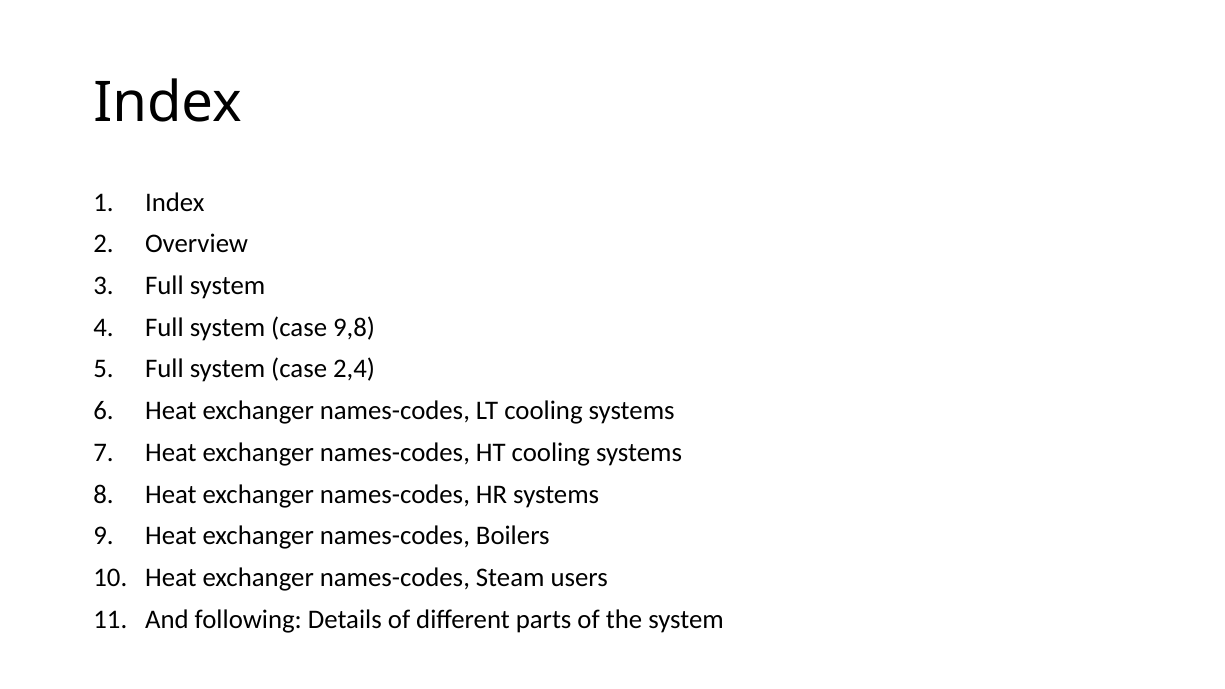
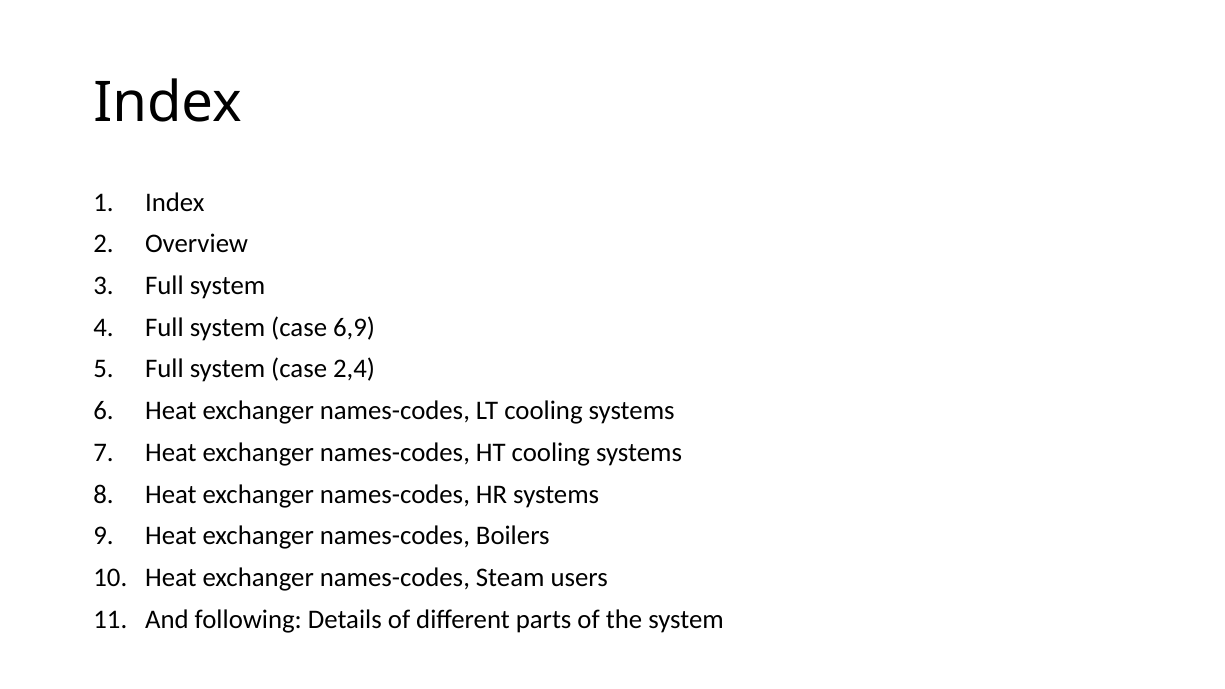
9,8: 9,8 -> 6,9 (354, 327)
